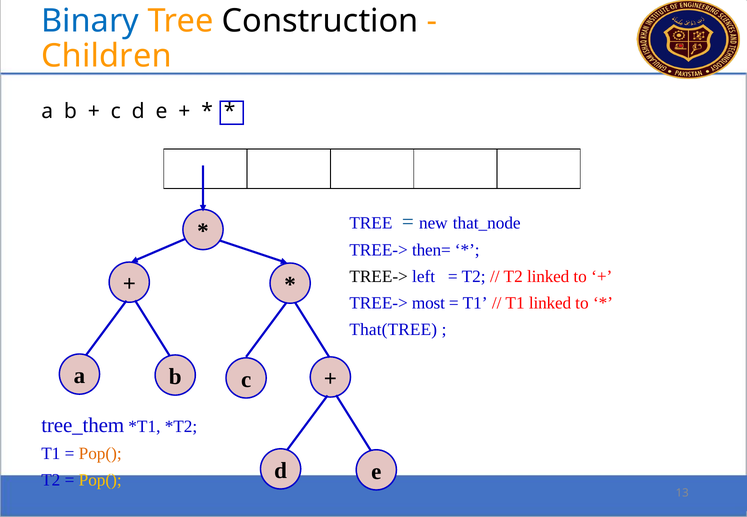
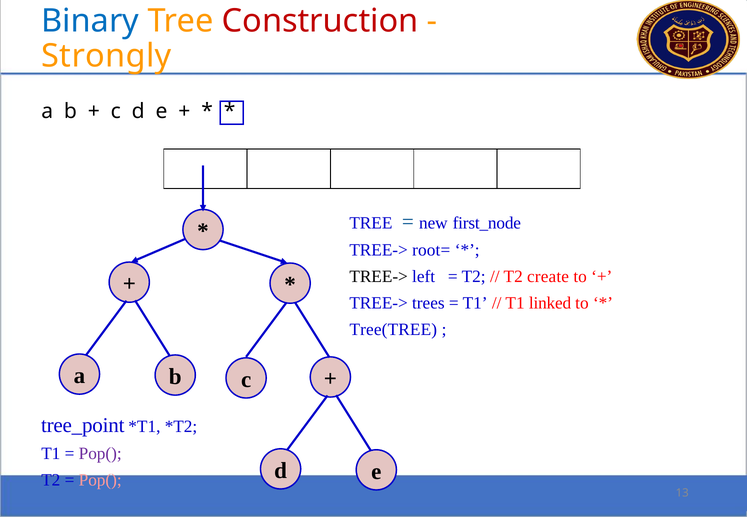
Construction colour: black -> red (320, 21)
Children: Children -> Strongly (106, 56)
that_node: that_node -> first_node (487, 223)
then=: then= -> root= (431, 250)
T2 linked: linked -> create (548, 277)
most: most -> trees (428, 303)
That(TREE: That(TREE -> Tree(TREE (393, 330)
tree_them: tree_them -> tree_point (83, 425)
Pop( colour: orange -> purple (100, 454)
Pop( colour: yellow -> pink (100, 480)
